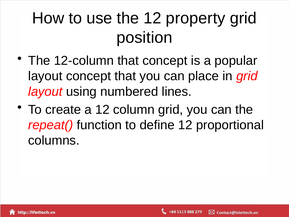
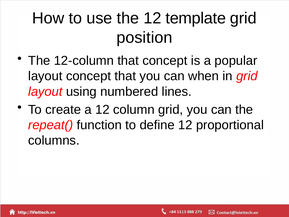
property: property -> template (196, 18)
place: place -> when (204, 76)
